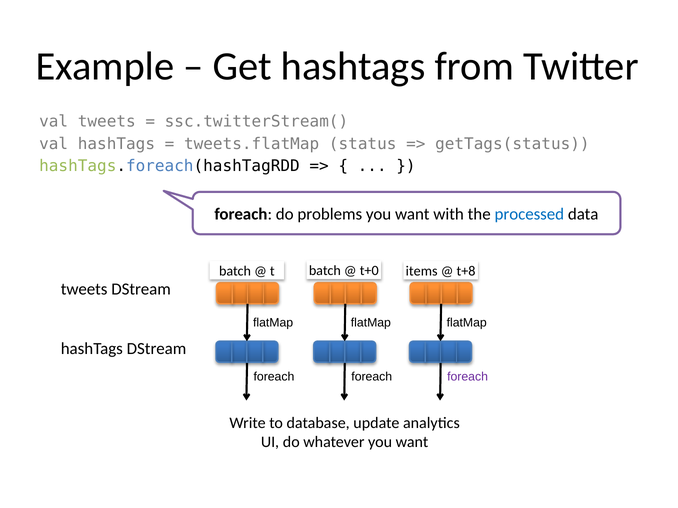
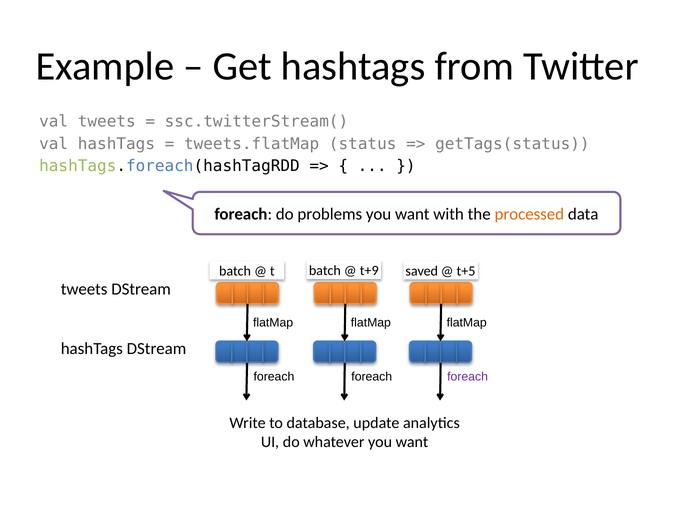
processed colour: blue -> orange (529, 214)
t+0: t+0 -> t+9 (369, 271)
items: items -> saved (422, 271)
t+8: t+8 -> t+5 (466, 271)
